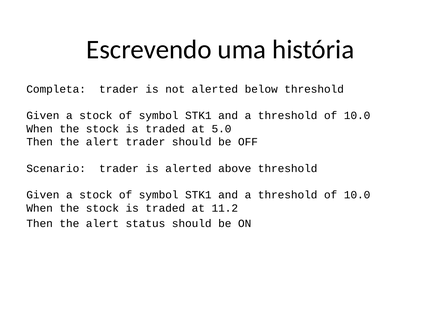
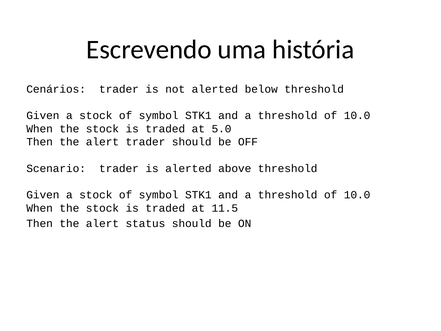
Completa: Completa -> Cenários (56, 89)
11.2: 11.2 -> 11.5 (225, 208)
